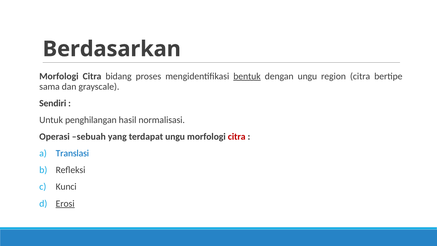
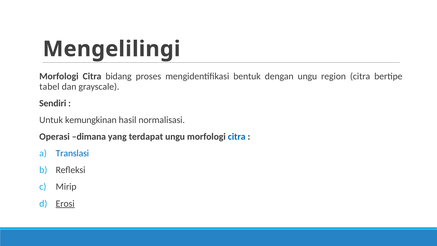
Berdasarkan: Berdasarkan -> Mengelilingi (112, 49)
bentuk underline: present -> none (247, 76)
sama: sama -> tabel (49, 86)
penghilangan: penghilangan -> kemungkinan (91, 120)
sebuah: sebuah -> dimana (89, 137)
citra colour: red -> blue (237, 137)
Kunci: Kunci -> Mirip (66, 187)
